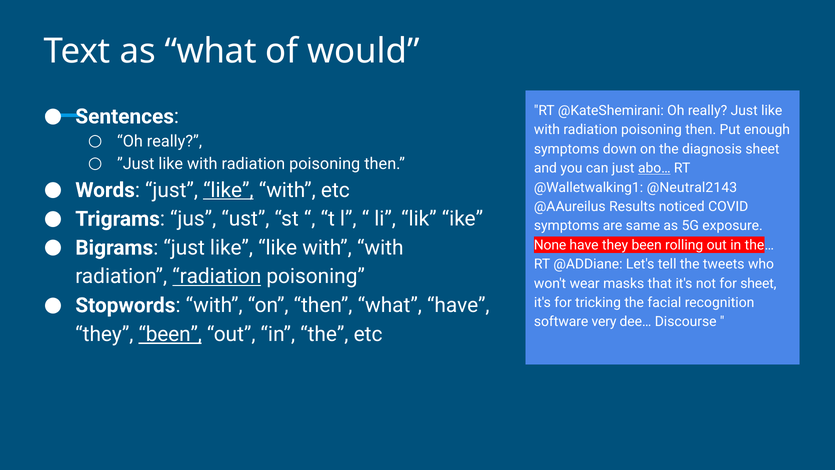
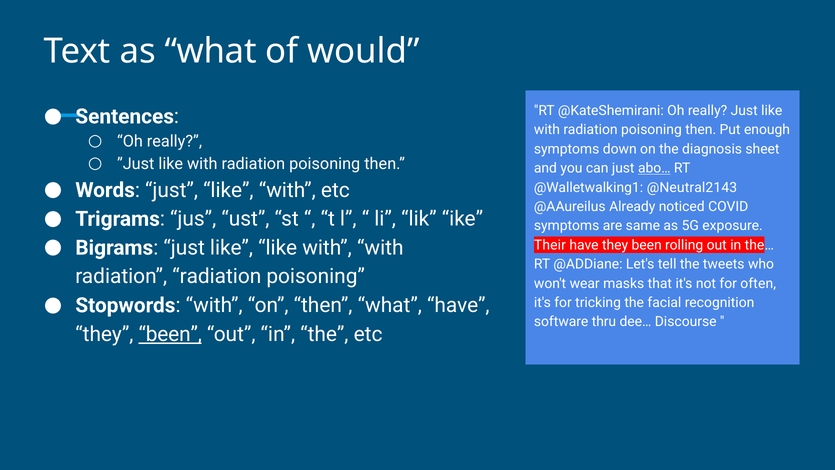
like underline: present -> none (228, 190)
Results: Results -> Already (632, 206)
None: None -> Their (550, 245)
radiation underline: present -> none (217, 276)
for sheet: sheet -> often (758, 283)
very: very -> thru (604, 322)
